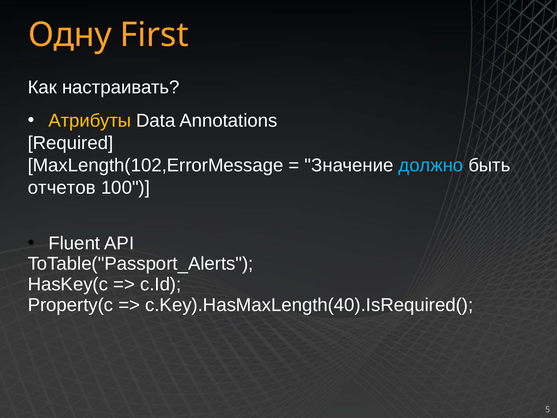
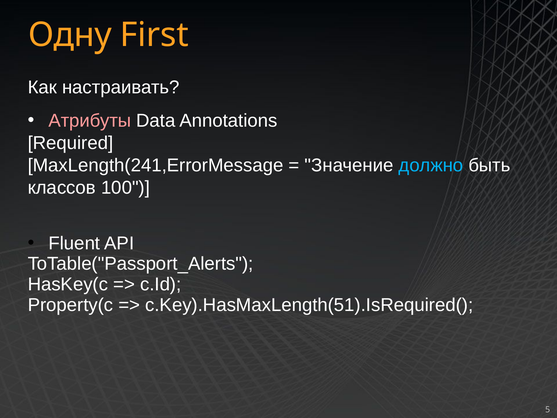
Атрибуты colour: yellow -> pink (90, 121)
MaxLength(102,ErrorMessage: MaxLength(102,ErrorMessage -> MaxLength(241,ErrorMessage (156, 165)
отчетов: отчетов -> классов (62, 188)
c.Key).HasMaxLength(40).IsRequired(: c.Key).HasMaxLength(40).IsRequired( -> c.Key).HasMaxLength(51).IsRequired( (309, 305)
